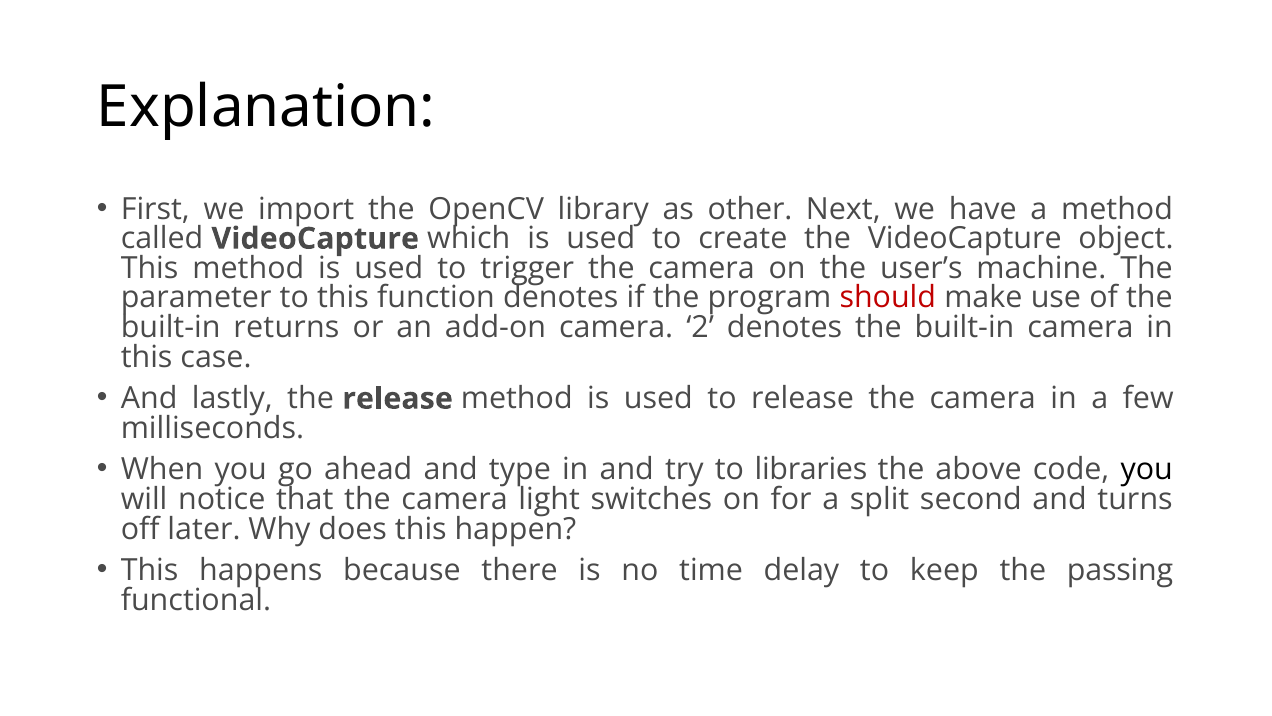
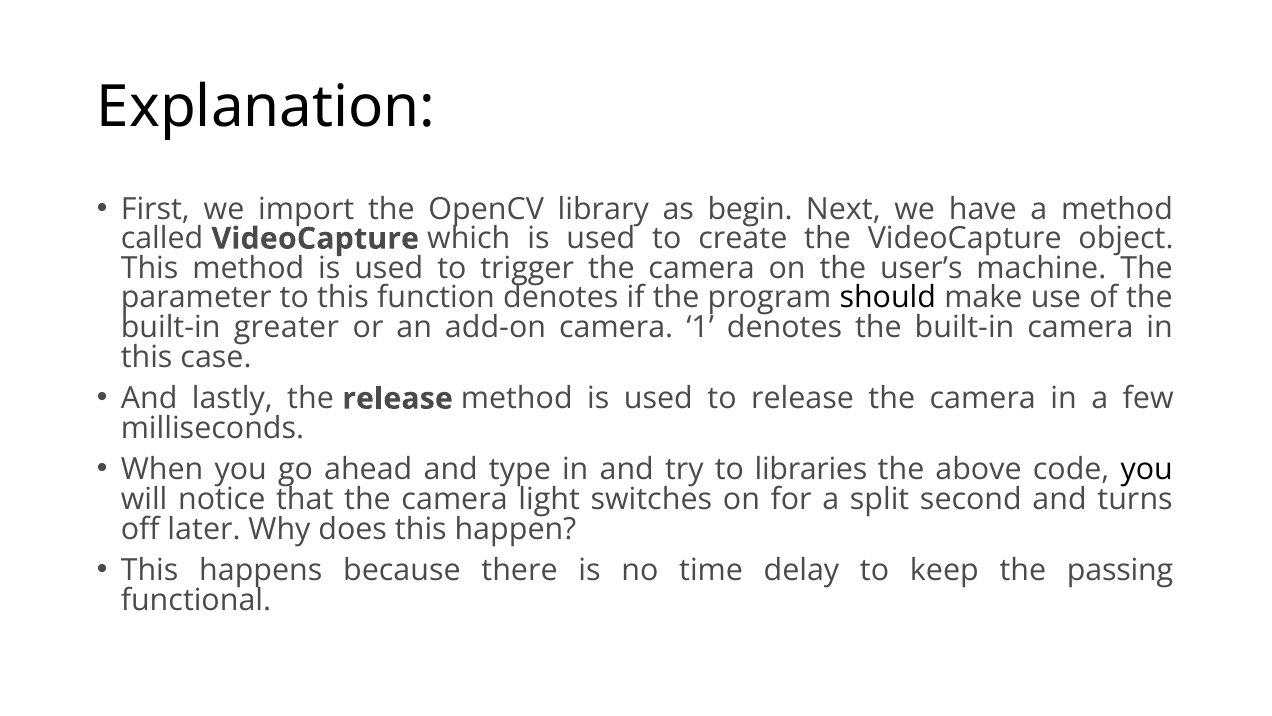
other: other -> begin (750, 209)
should colour: red -> black (888, 298)
returns: returns -> greater (286, 327)
2: 2 -> 1 (700, 327)
